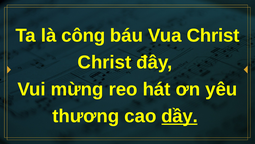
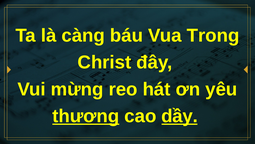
công: công -> càng (83, 35)
Vua Christ: Christ -> Trong (213, 35)
thương underline: none -> present (86, 116)
